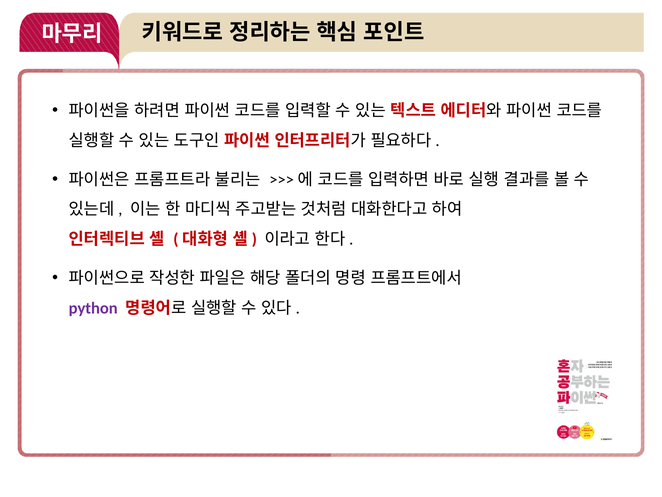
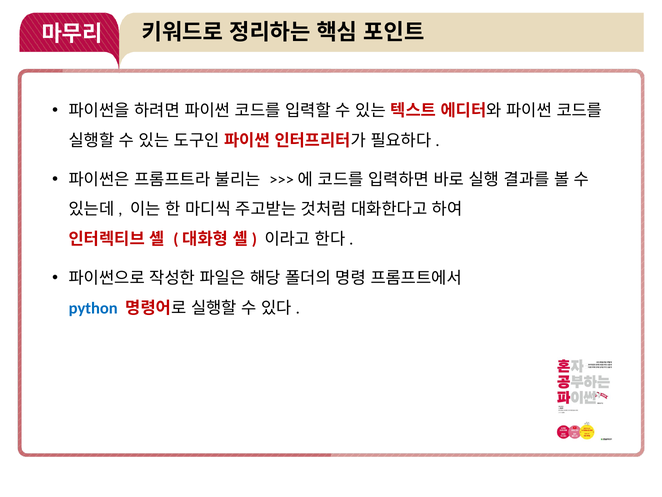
python colour: purple -> blue (93, 308)
